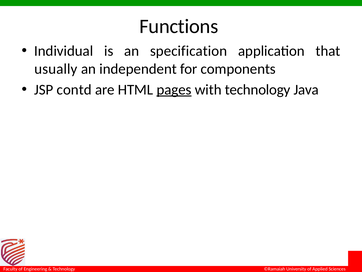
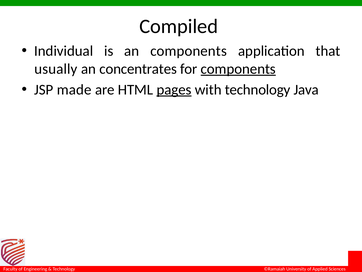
Functions: Functions -> Compiled (179, 26)
an specification: specification -> components (189, 51)
independent: independent -> concentrates (138, 69)
components underline: none -> present (238, 69)
contd: contd -> made (74, 90)
